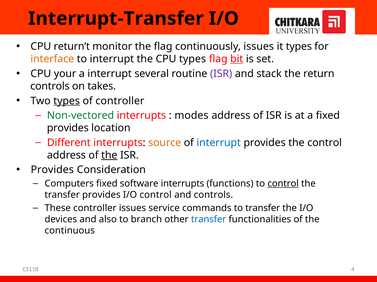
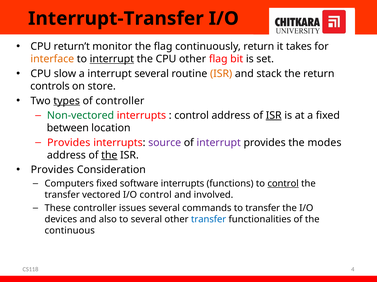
continuously issues: issues -> return (259, 47)
it types: types -> takes (299, 47)
interrupt underline: none -> present (112, 59)
CPU types: types -> other (193, 59)
bit underline: present -> none (237, 59)
your: your -> slow (65, 74)
ISR colour: purple -> orange (221, 74)
takes: takes -> store (102, 86)
modes: modes -> control (192, 116)
ISR underline: none -> present (274, 116)
provides: provides -> between (68, 128)
Different: Different -> Provides (69, 143)
source colour: orange -> purple (165, 143)
interrupt colour: blue -> purple (219, 143)
the control: control -> modes (324, 143)
transfer provides: provides -> vectored (101, 195)
and controls: controls -> involved (213, 195)
issues service: service -> several (164, 208)
to branch: branch -> several (146, 220)
